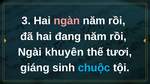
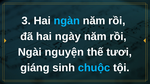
ngàn colour: pink -> light blue (67, 21)
đang: đang -> ngày (68, 37)
khuyên: khuyên -> nguyện (64, 52)
